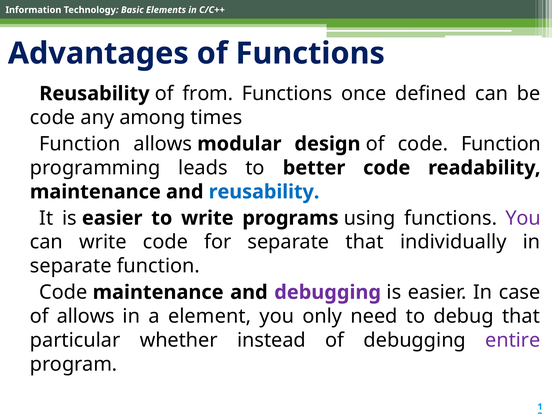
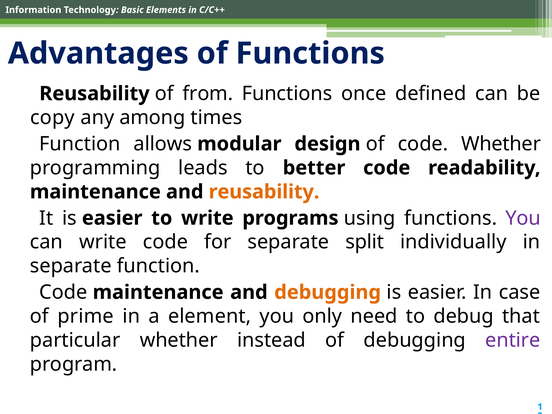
code: code -> copy (53, 118)
code Function: Function -> Whether (501, 144)
reusability colour: blue -> orange (264, 192)
separate that: that -> split (365, 242)
debugging colour: purple -> orange (328, 292)
of allows: allows -> prime (86, 316)
